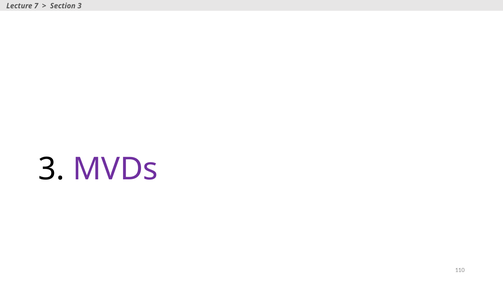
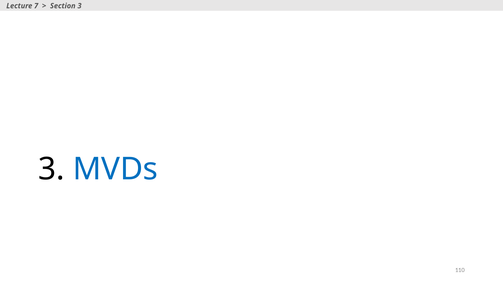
MVDs colour: purple -> blue (115, 169)
